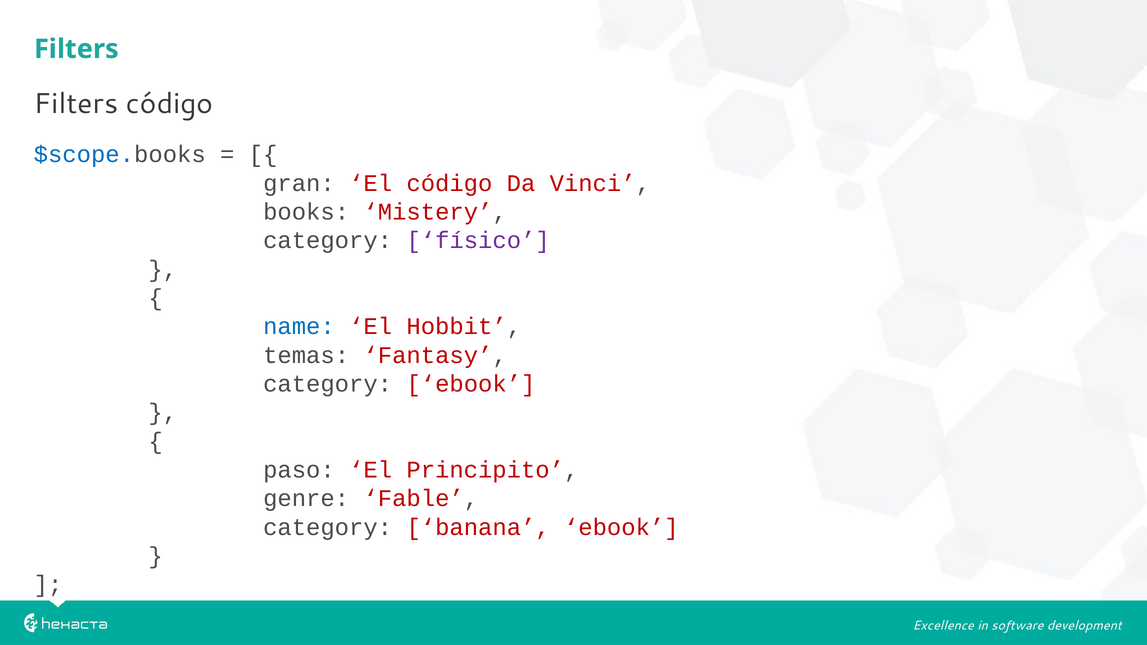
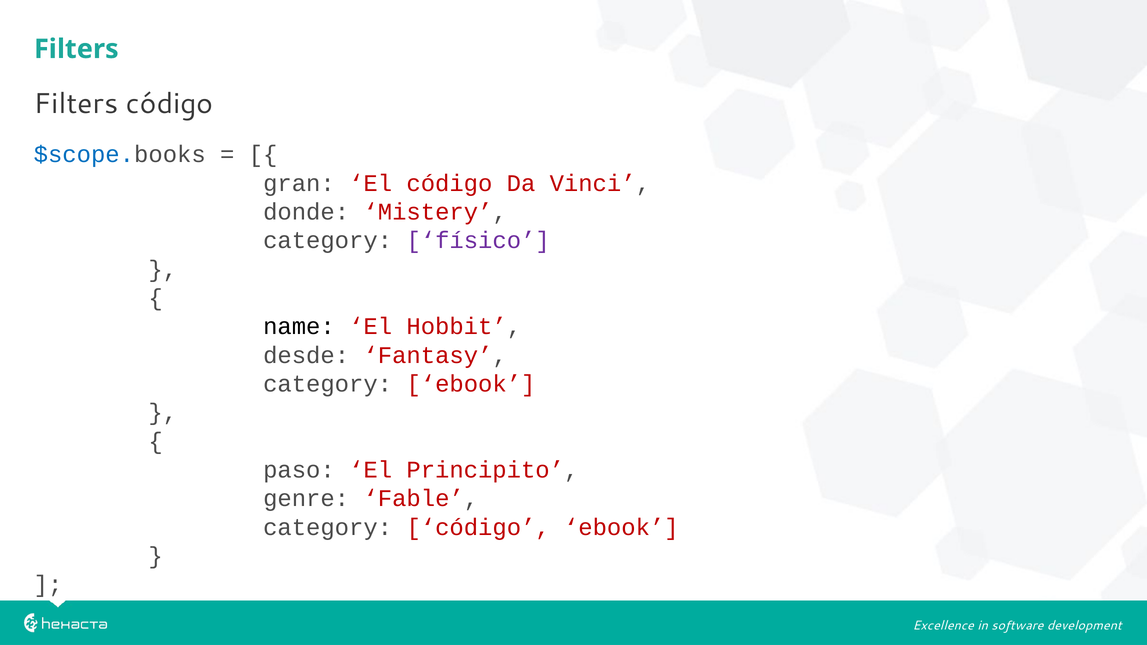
books: books -> donde (306, 212)
name colour: blue -> black (299, 327)
temas: temas -> desde (306, 355)
category banana: banana -> código (478, 527)
